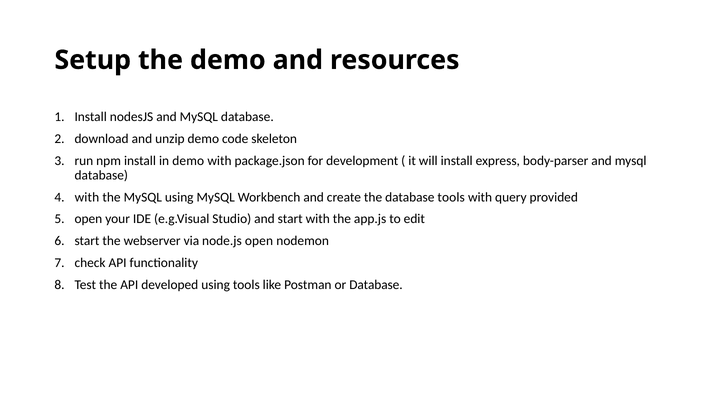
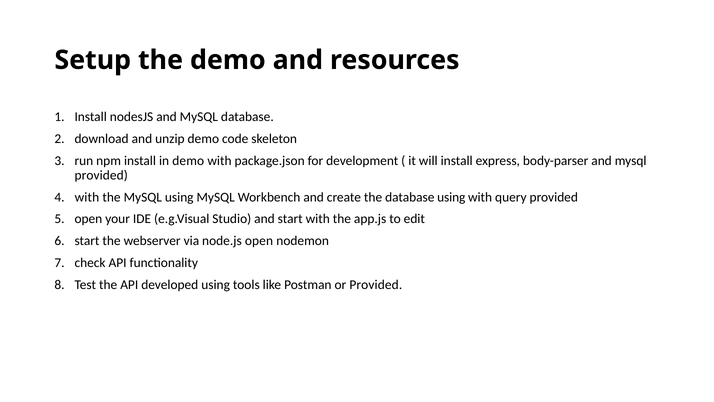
database: database -> provided (101, 175)
database tools: tools -> using (451, 197)
or Database: Database -> Provided (376, 285)
